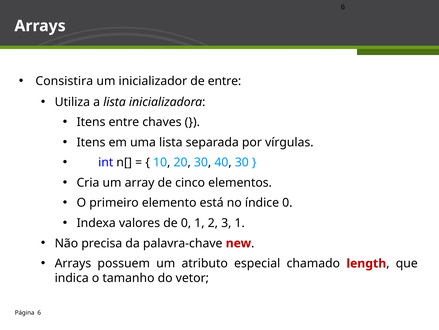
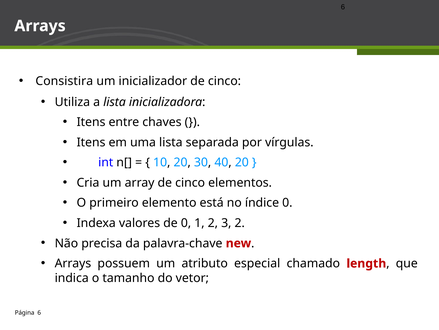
inicializador de entre: entre -> cinco (224, 81)
40 30: 30 -> 20 (242, 162)
3 1: 1 -> 2 (240, 223)
